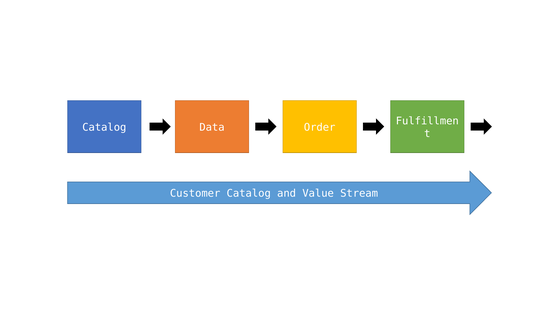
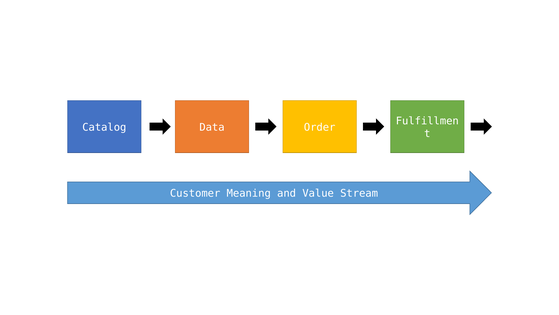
Customer Catalog: Catalog -> Meaning (249, 193)
